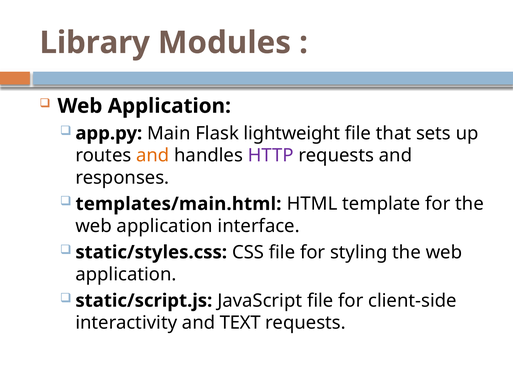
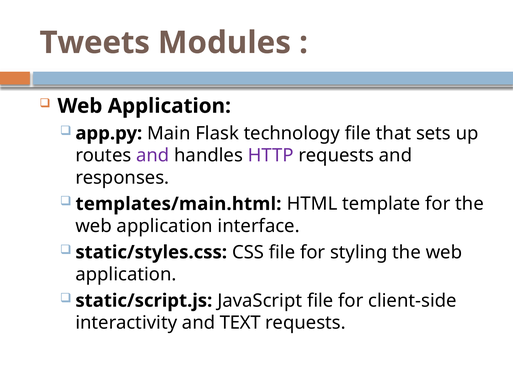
Library: Library -> Tweets (95, 43)
lightweight: lightweight -> technology (292, 134)
and colour: orange -> purple (153, 156)
